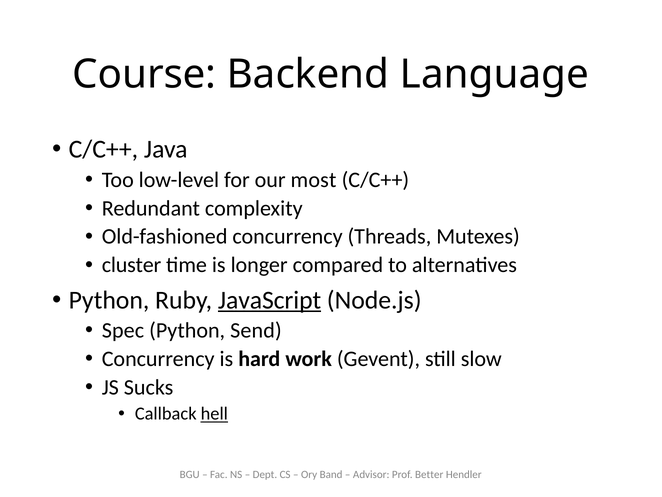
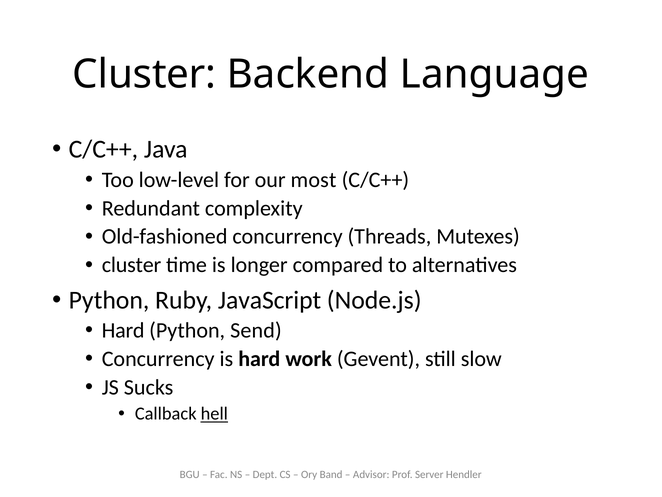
Course: Course -> Cluster (144, 74)
JavaScript underline: present -> none (270, 300)
Spec: Spec -> Hard (123, 330)
Better: Better -> Server (429, 474)
